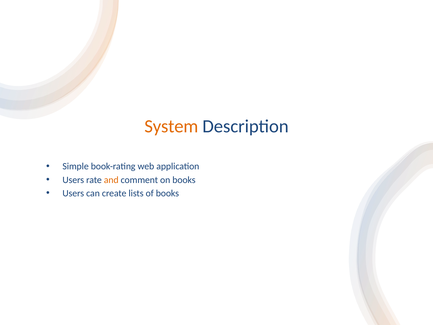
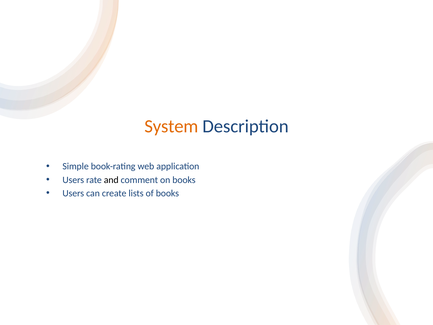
and colour: orange -> black (111, 180)
